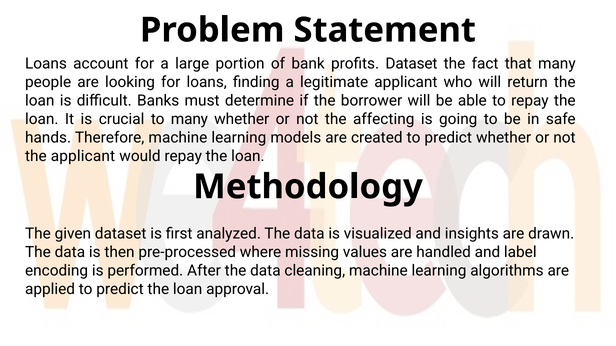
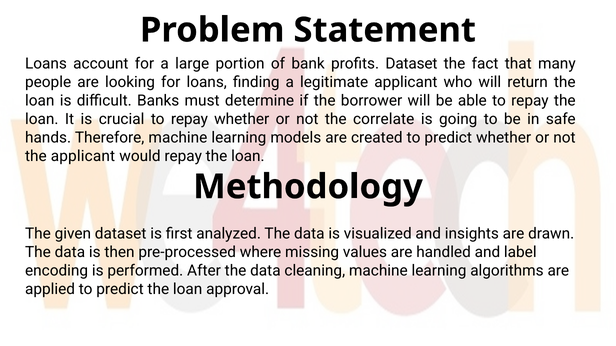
crucial to many: many -> repay (189, 119)
affecting: affecting -> correlate (384, 119)
